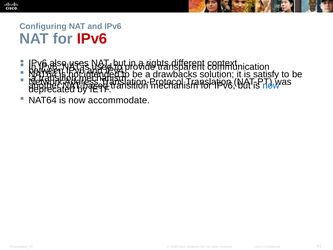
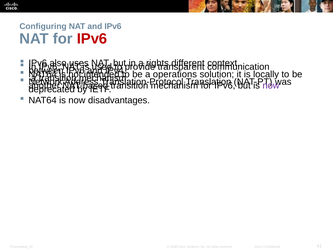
drawbacks: drawbacks -> operations (175, 74)
satisfy: satisfy -> locally (266, 74)
now colour: blue -> purple (271, 85)
accommodate: accommodate -> disadvantages (119, 100)
